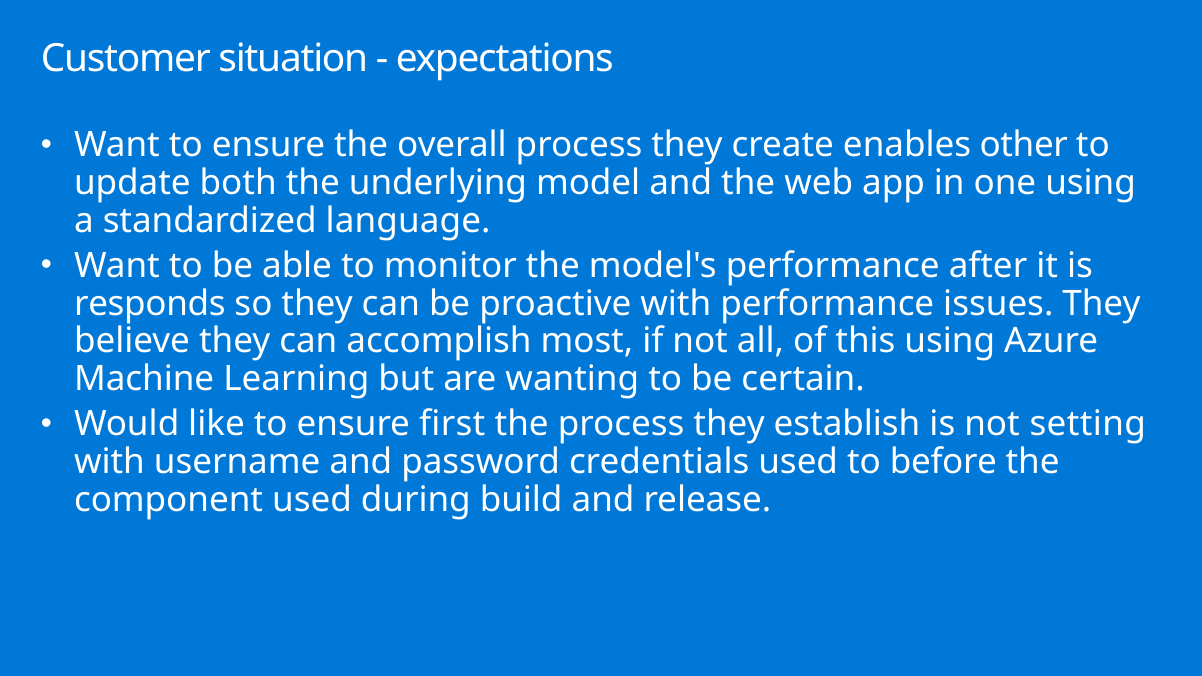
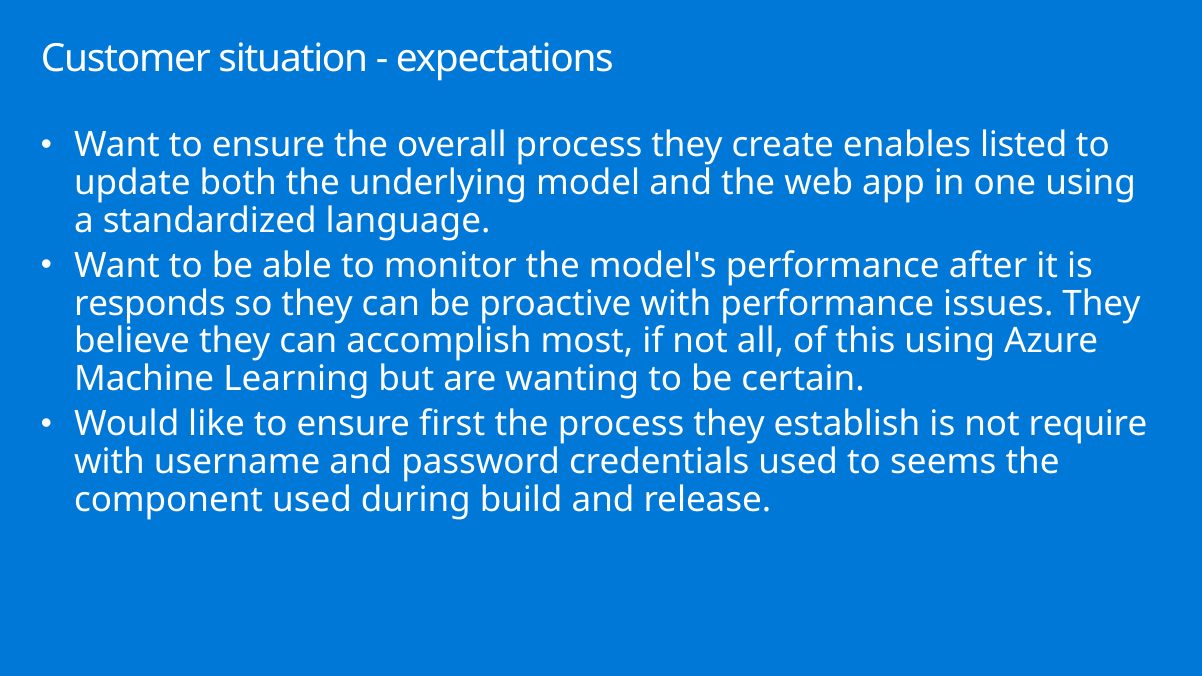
other: other -> listed (1024, 145)
setting: setting -> require (1088, 424)
before: before -> seems (943, 462)
